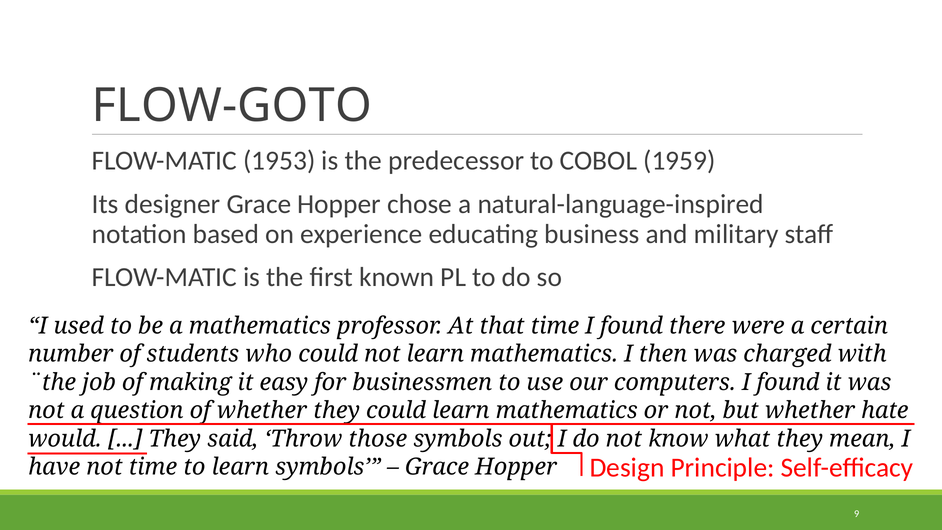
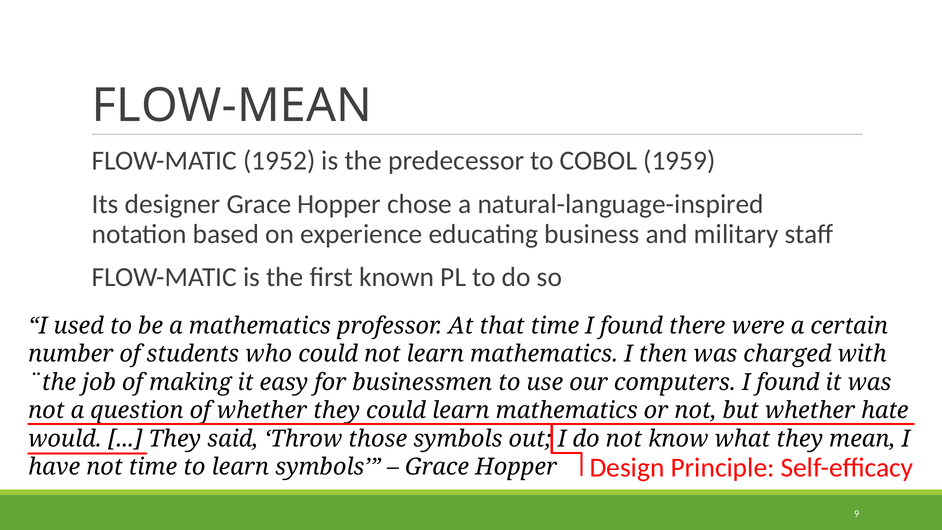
FLOW-GOTO: FLOW-GOTO -> FLOW-MEAN (232, 106)
1953: 1953 -> 1952 (279, 161)
